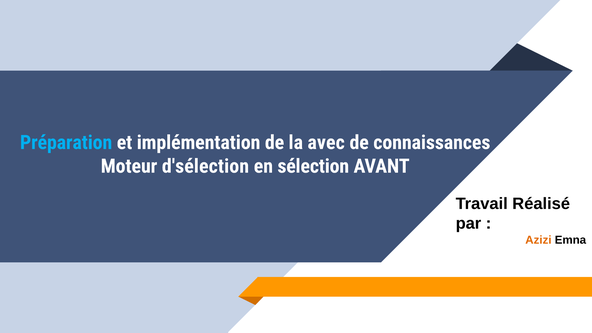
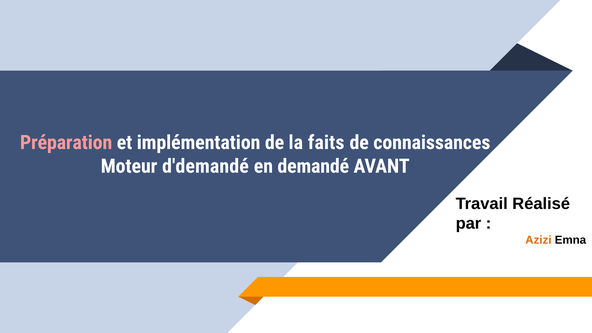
Préparation colour: light blue -> pink (66, 143)
avec: avec -> faits (326, 143)
d'sélection: d'sélection -> d'demandé (205, 166)
sélection: sélection -> demandé (313, 166)
